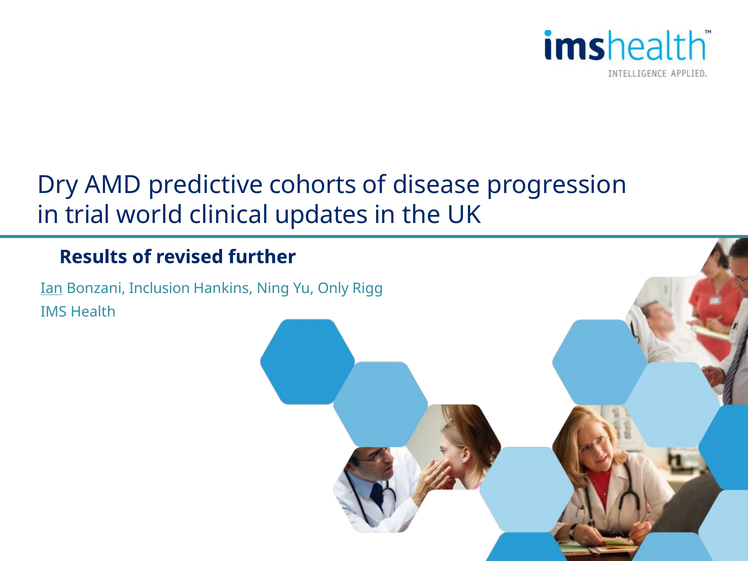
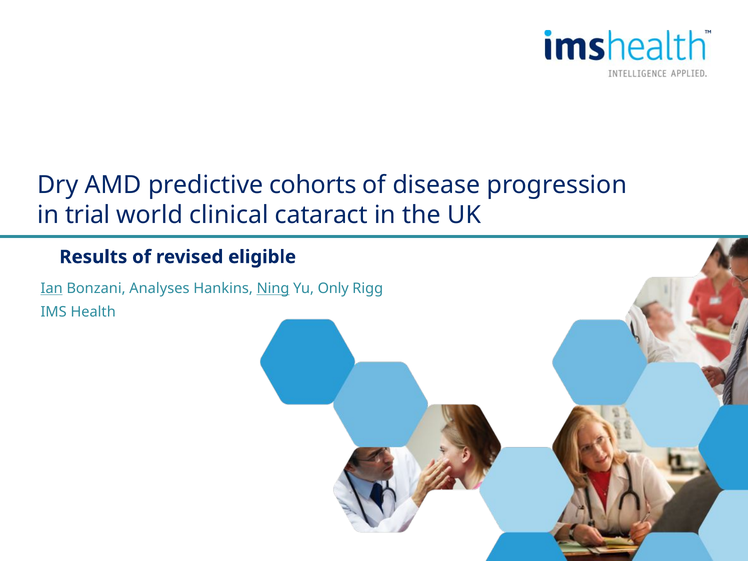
updates: updates -> cataract (321, 215)
further: further -> eligible (262, 257)
Inclusion: Inclusion -> Analyses (159, 288)
Ning underline: none -> present (273, 288)
